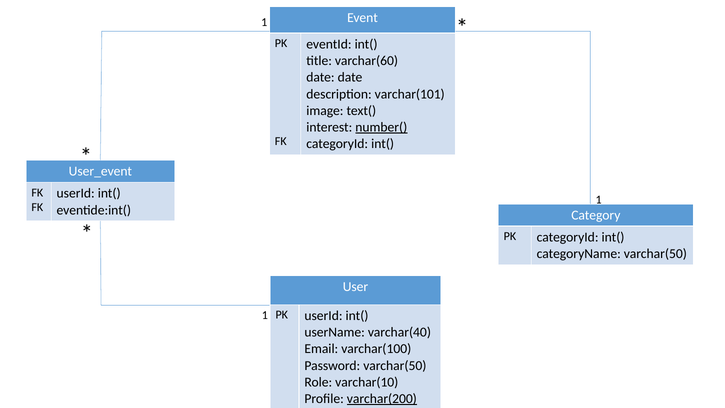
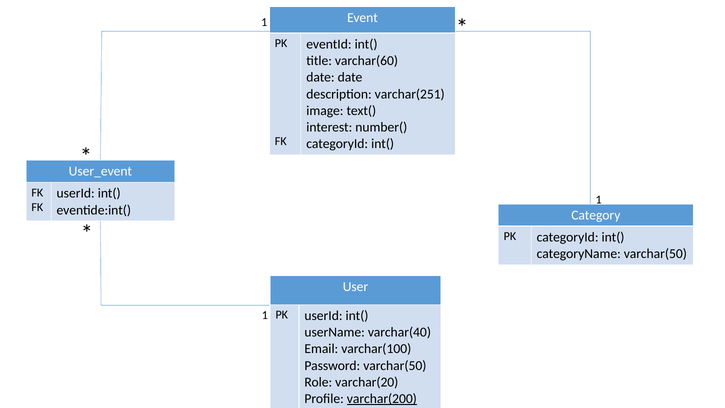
varchar(101: varchar(101 -> varchar(251 (410, 94)
number( underline: present -> none (381, 127)
varchar(10: varchar(10 -> varchar(20 (367, 382)
